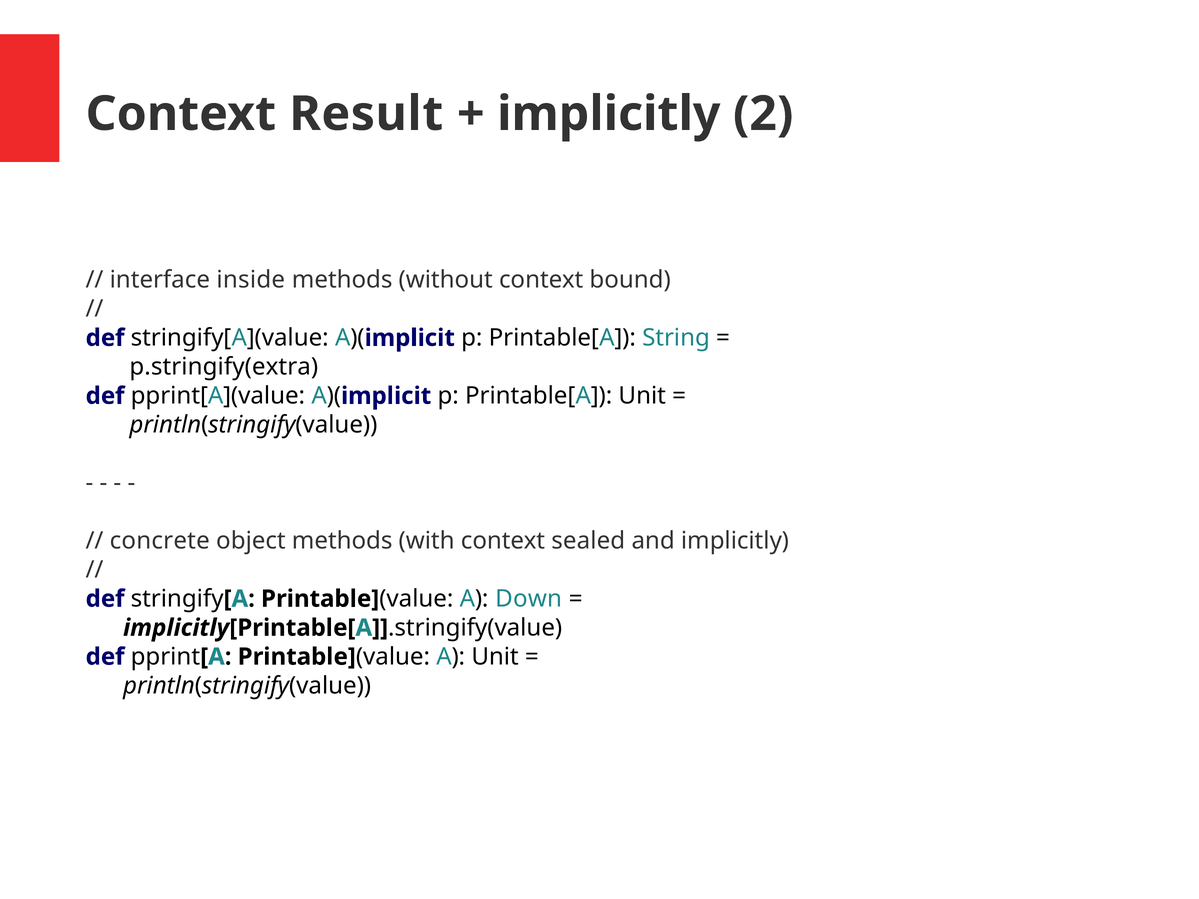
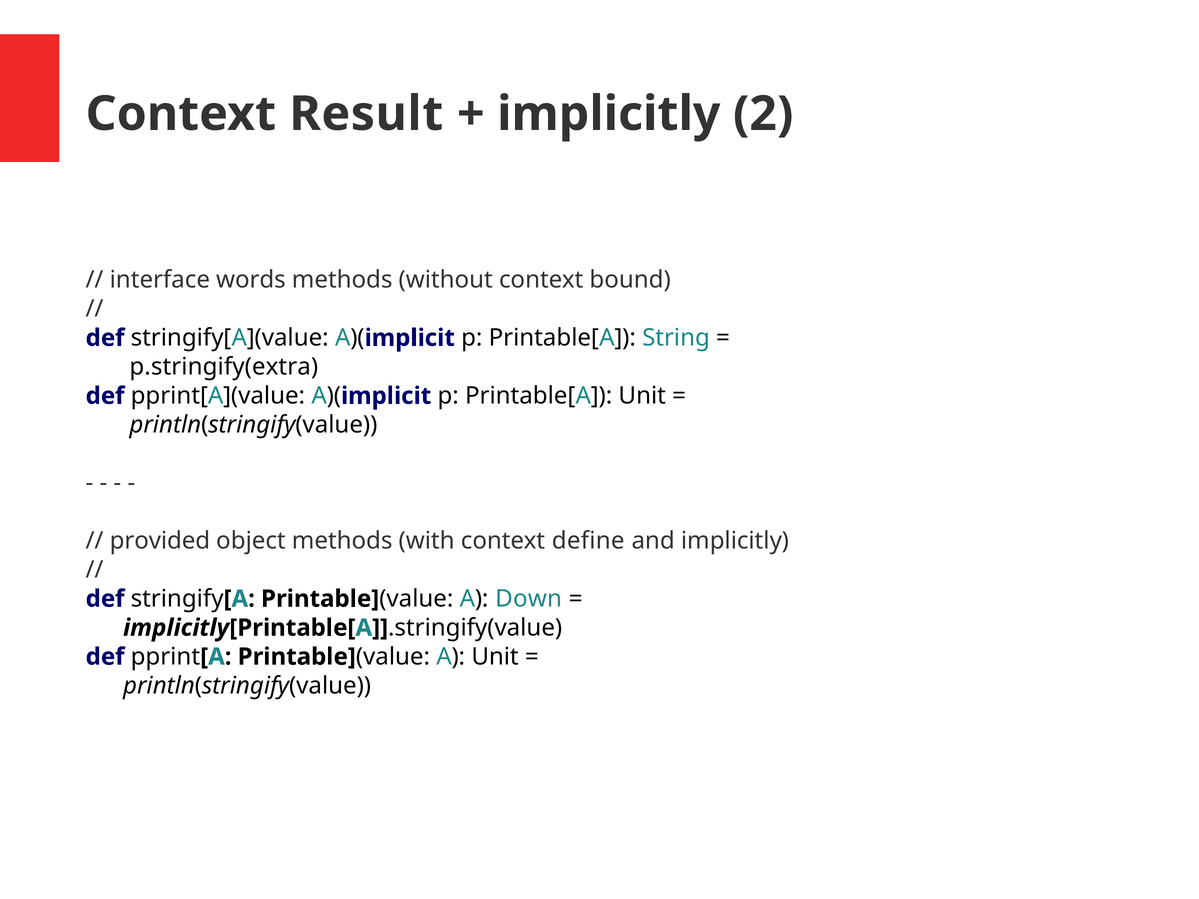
inside: inside -> words (251, 280)
concrete: concrete -> provided (160, 541)
sealed: sealed -> define (588, 541)
